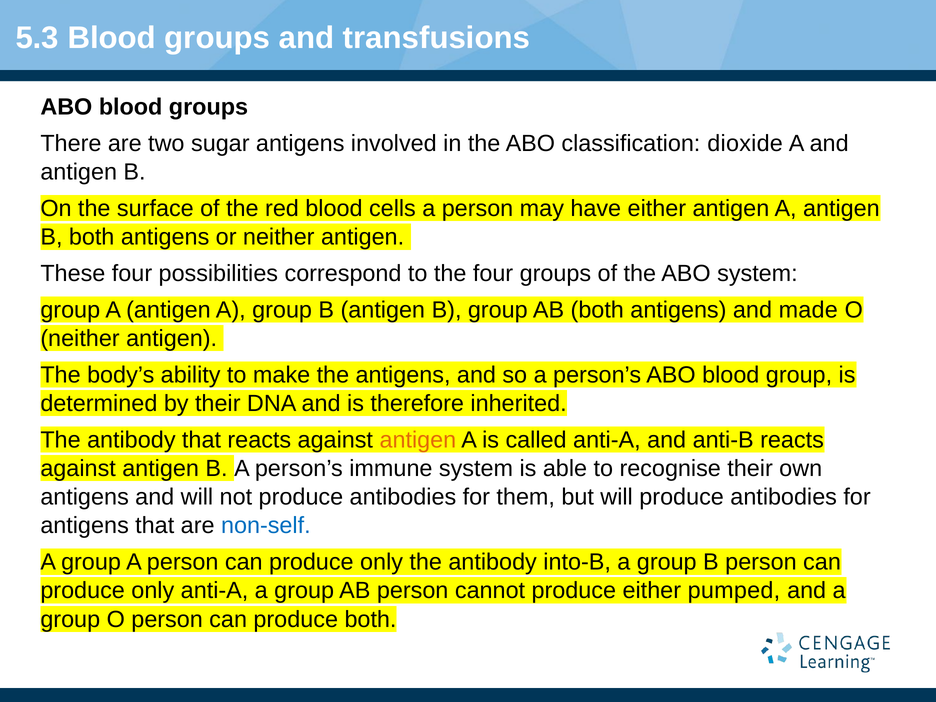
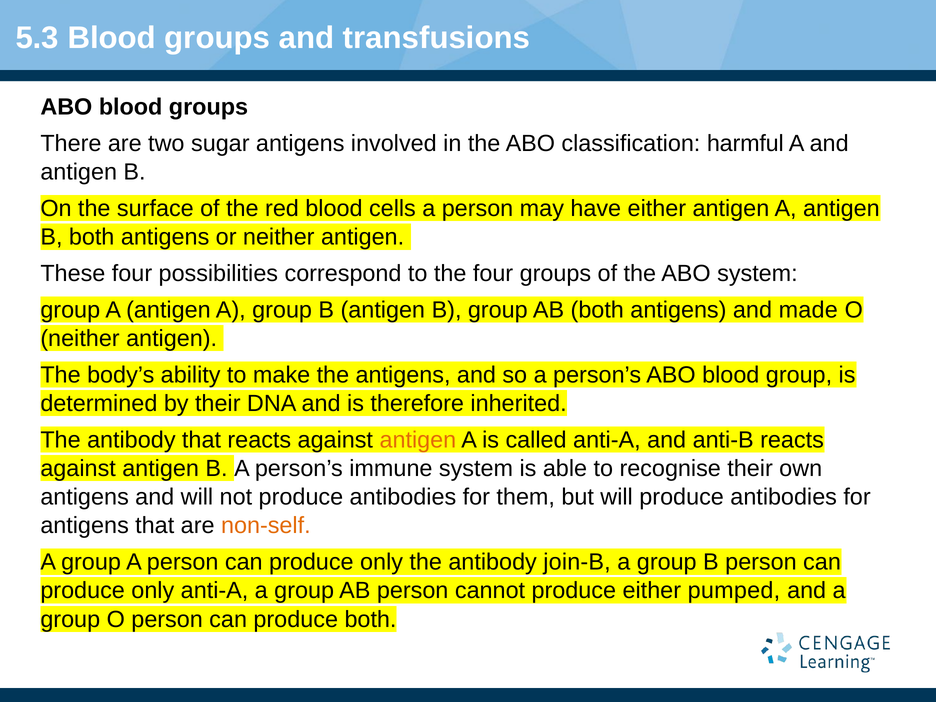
dioxide: dioxide -> harmful (745, 143)
non-self colour: blue -> orange (266, 526)
into-B: into-B -> join-B (577, 562)
